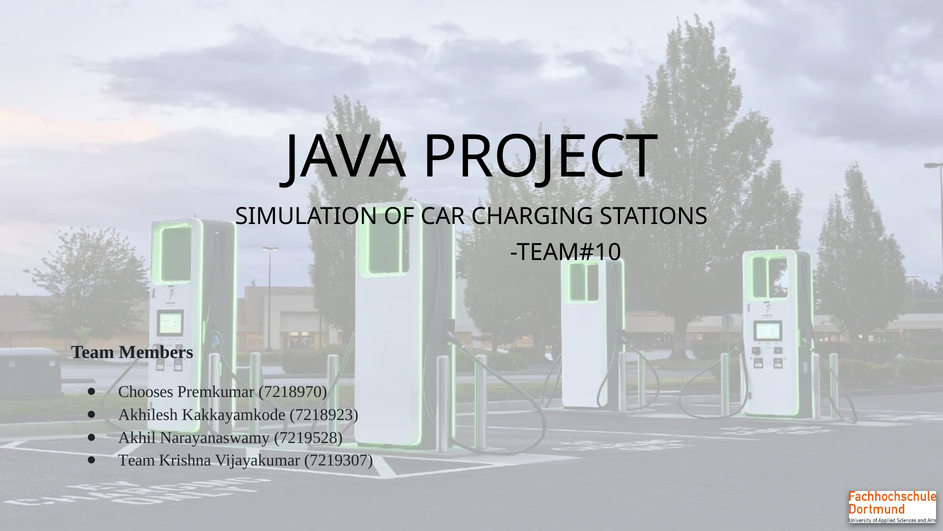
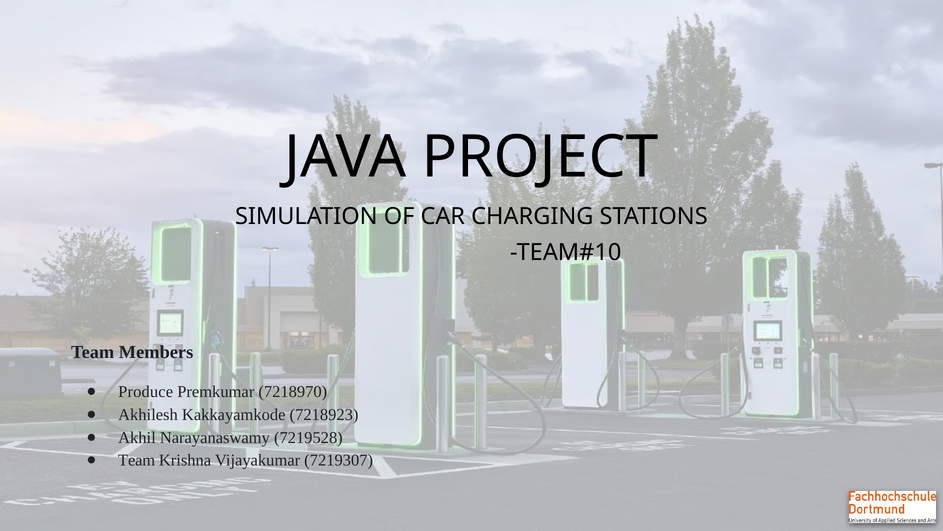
Chooses: Chooses -> Produce (146, 391)
